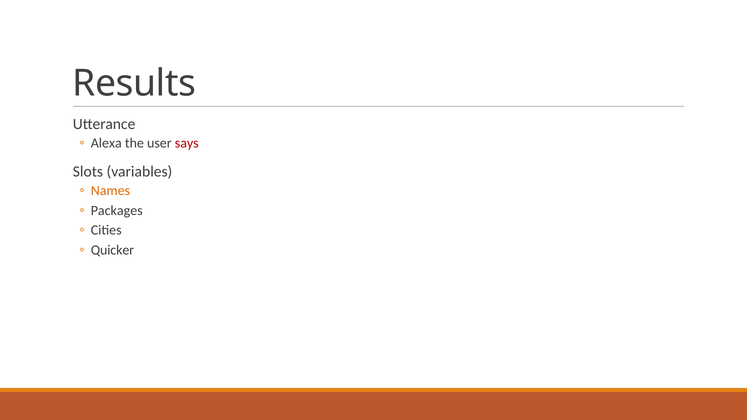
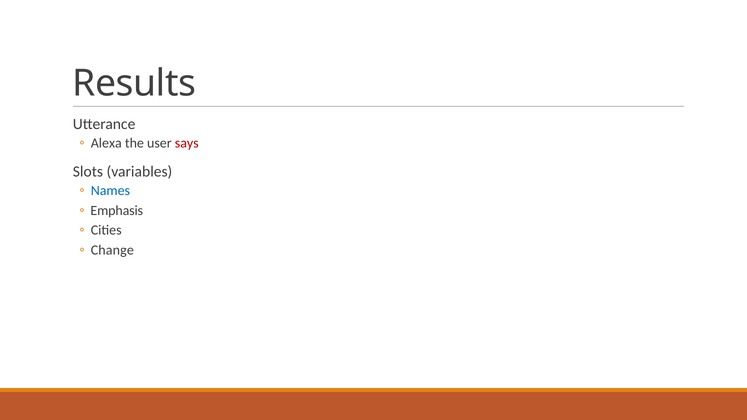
Names colour: orange -> blue (110, 191)
Packages: Packages -> Emphasis (117, 211)
Quicker: Quicker -> Change (112, 250)
